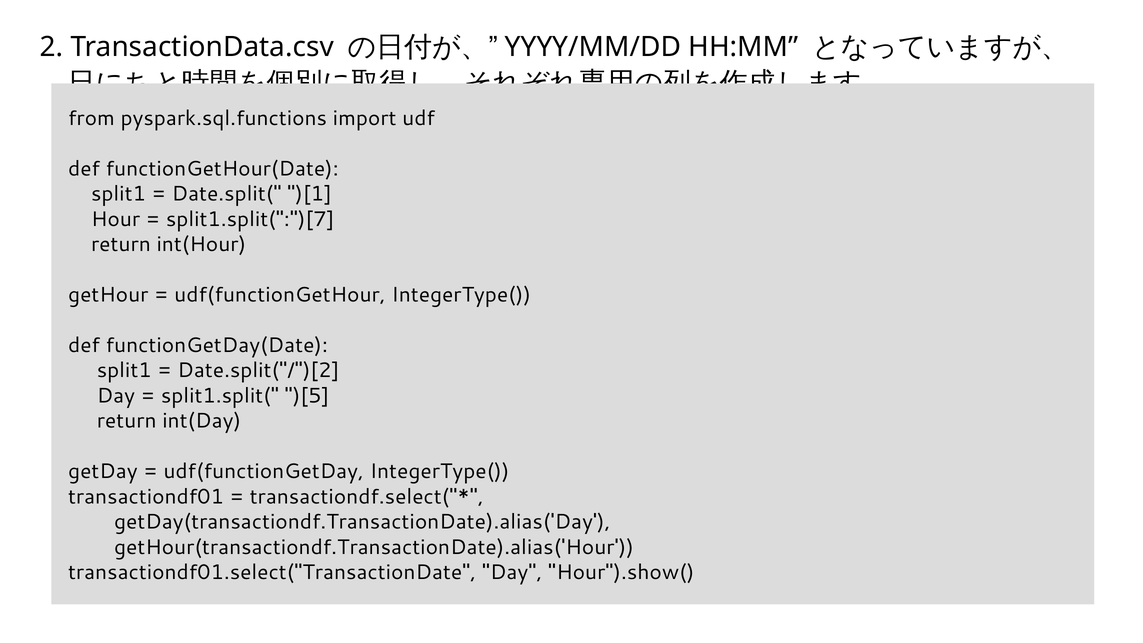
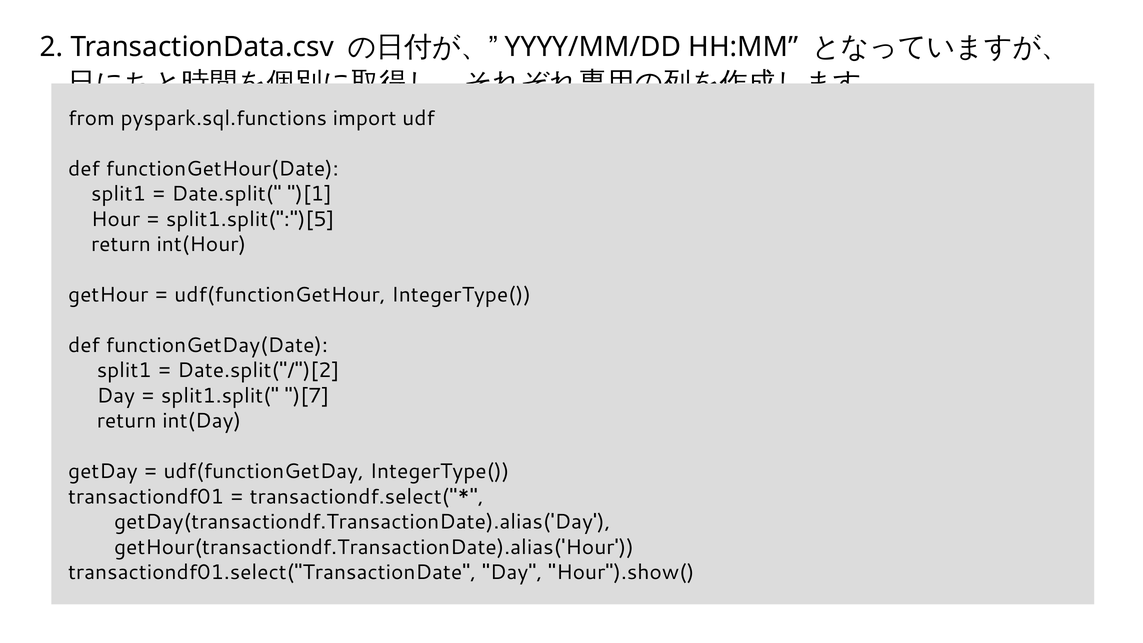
split1.split(":")[7: split1.split(":")[7 -> split1.split(":")[5 (250, 219)
)[5: )[5 -> )[7 (307, 396)
